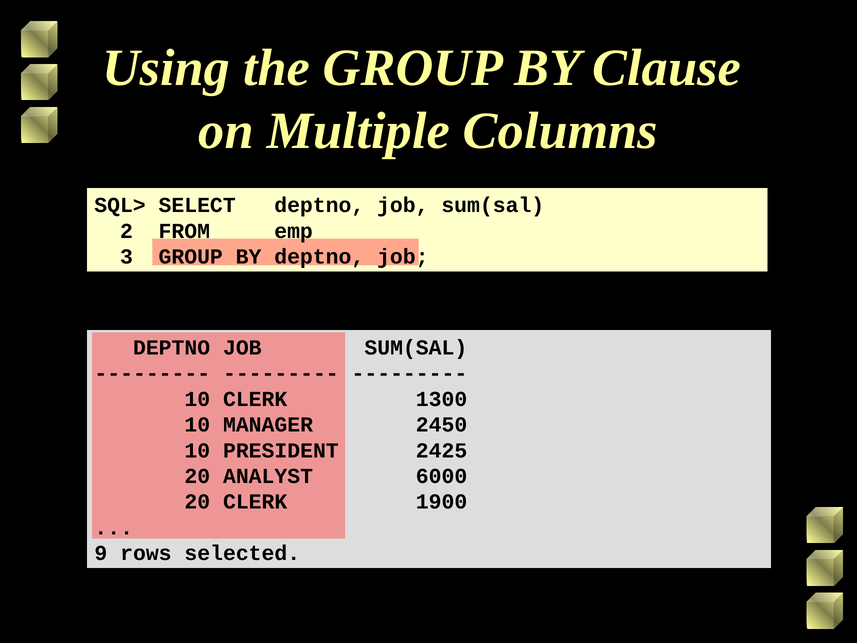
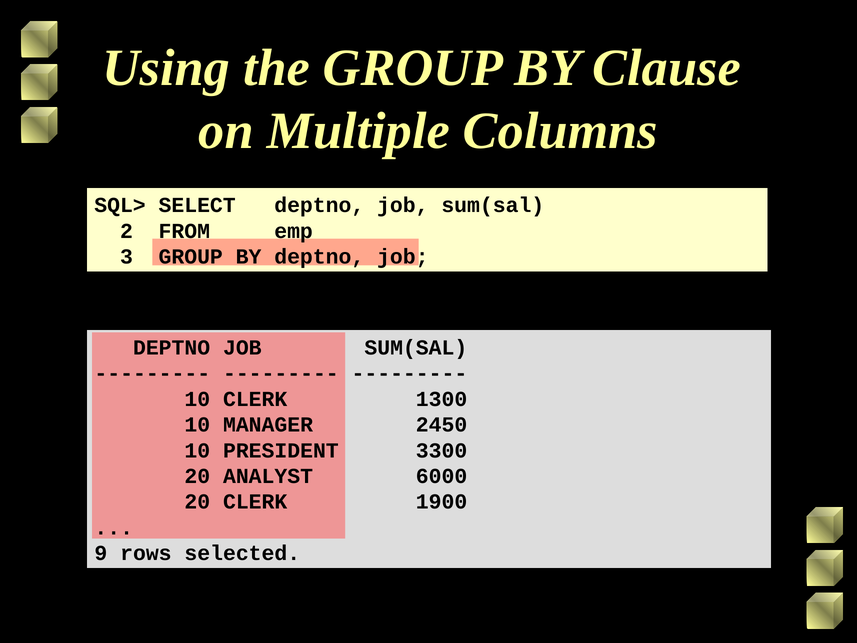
2425: 2425 -> 3300 (442, 450)
